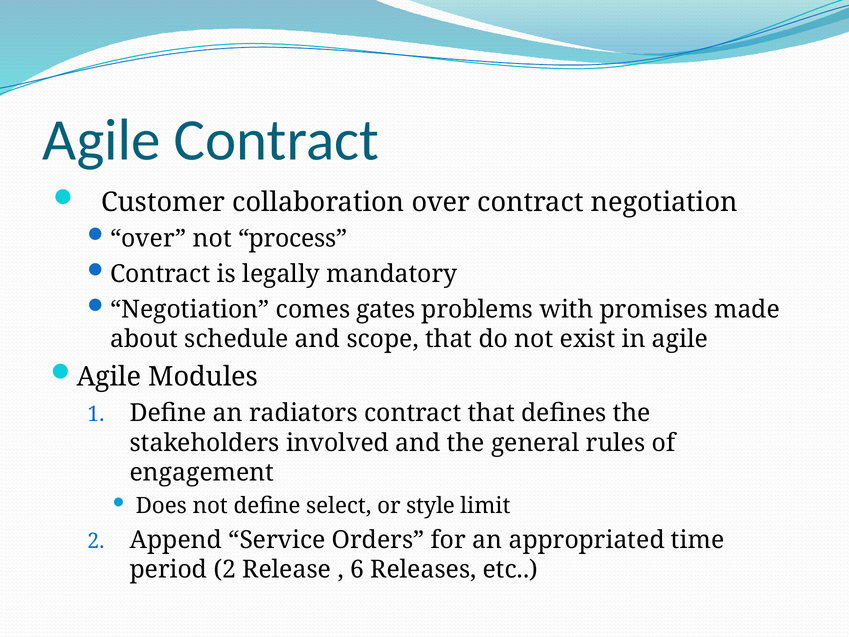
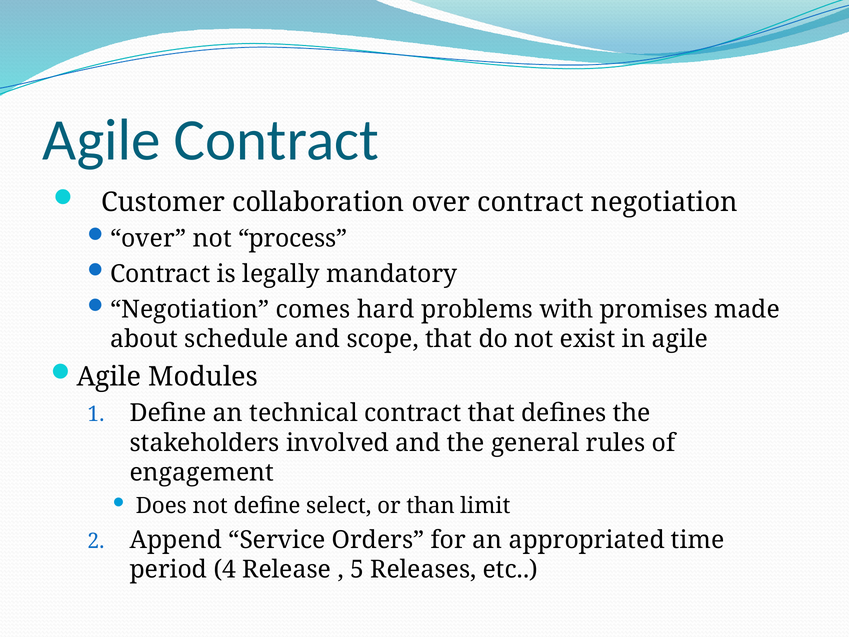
gates: gates -> hard (386, 309)
radiators: radiators -> technical (303, 413)
style: style -> than (430, 506)
period 2: 2 -> 4 (225, 569)
6: 6 -> 5 (357, 569)
